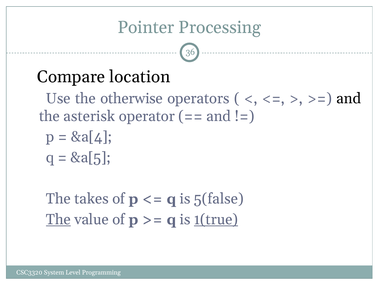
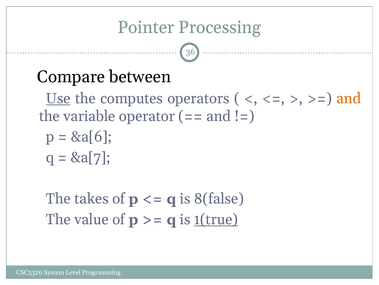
location: location -> between (140, 76)
Use underline: none -> present (58, 98)
otherwise: otherwise -> computes (132, 98)
and colour: black -> orange (349, 98)
asterisk: asterisk -> variable (89, 116)
&a[4: &a[4 -> &a[6 (92, 136)
&a[5: &a[5 -> &a[7 (91, 157)
5(false: 5(false -> 8(false (219, 198)
The underline: present -> none (58, 219)
